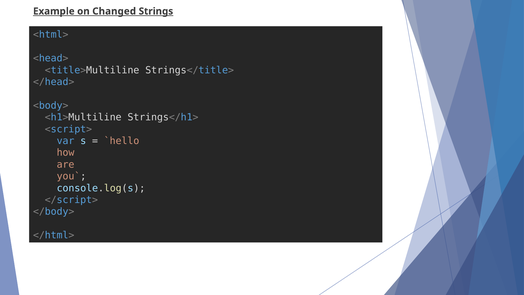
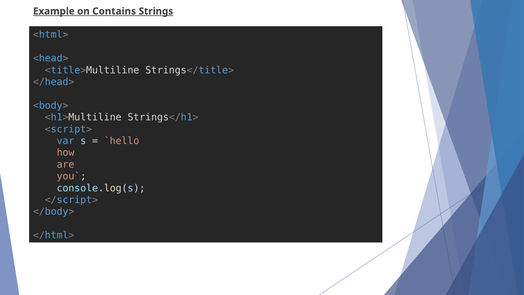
Changed: Changed -> Contains (114, 11)
